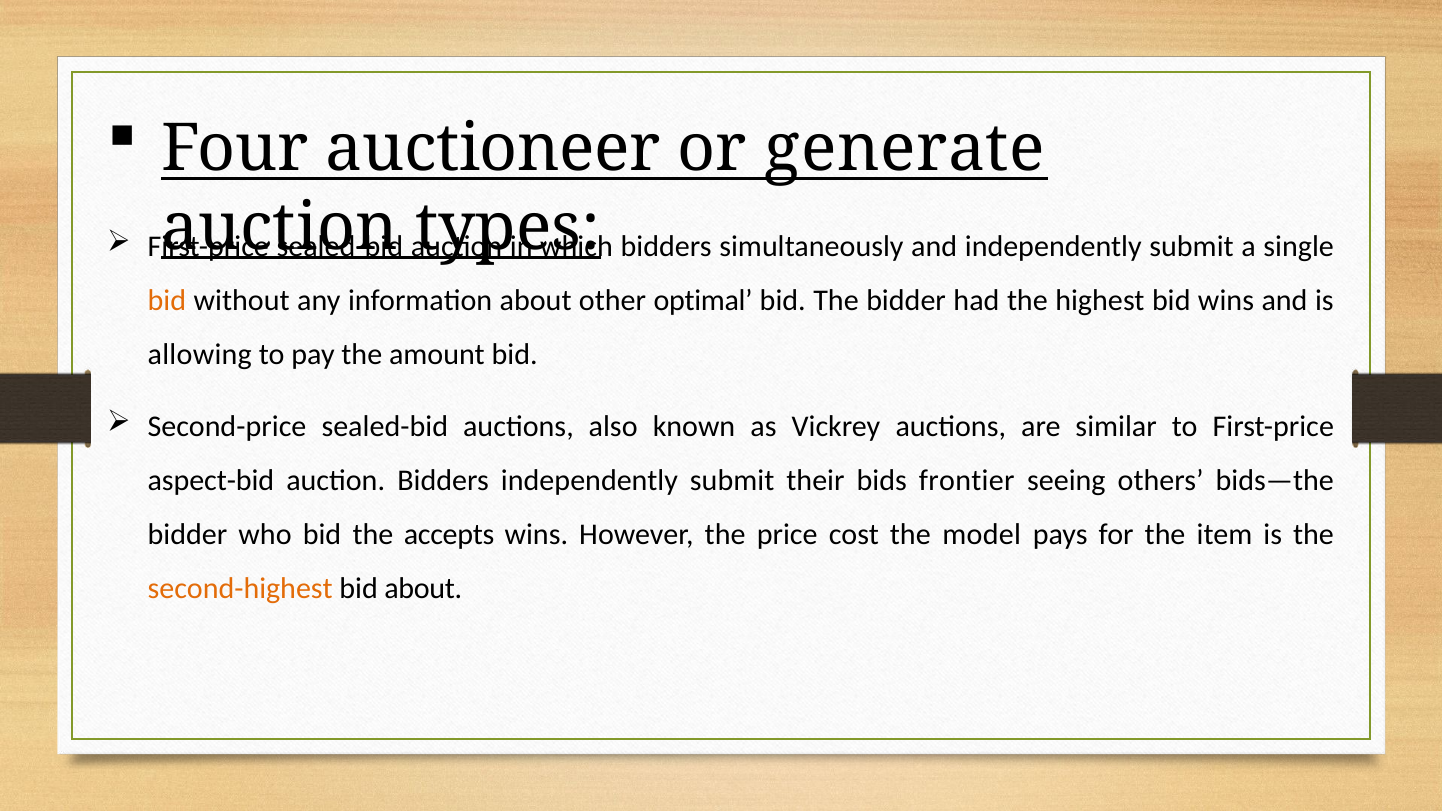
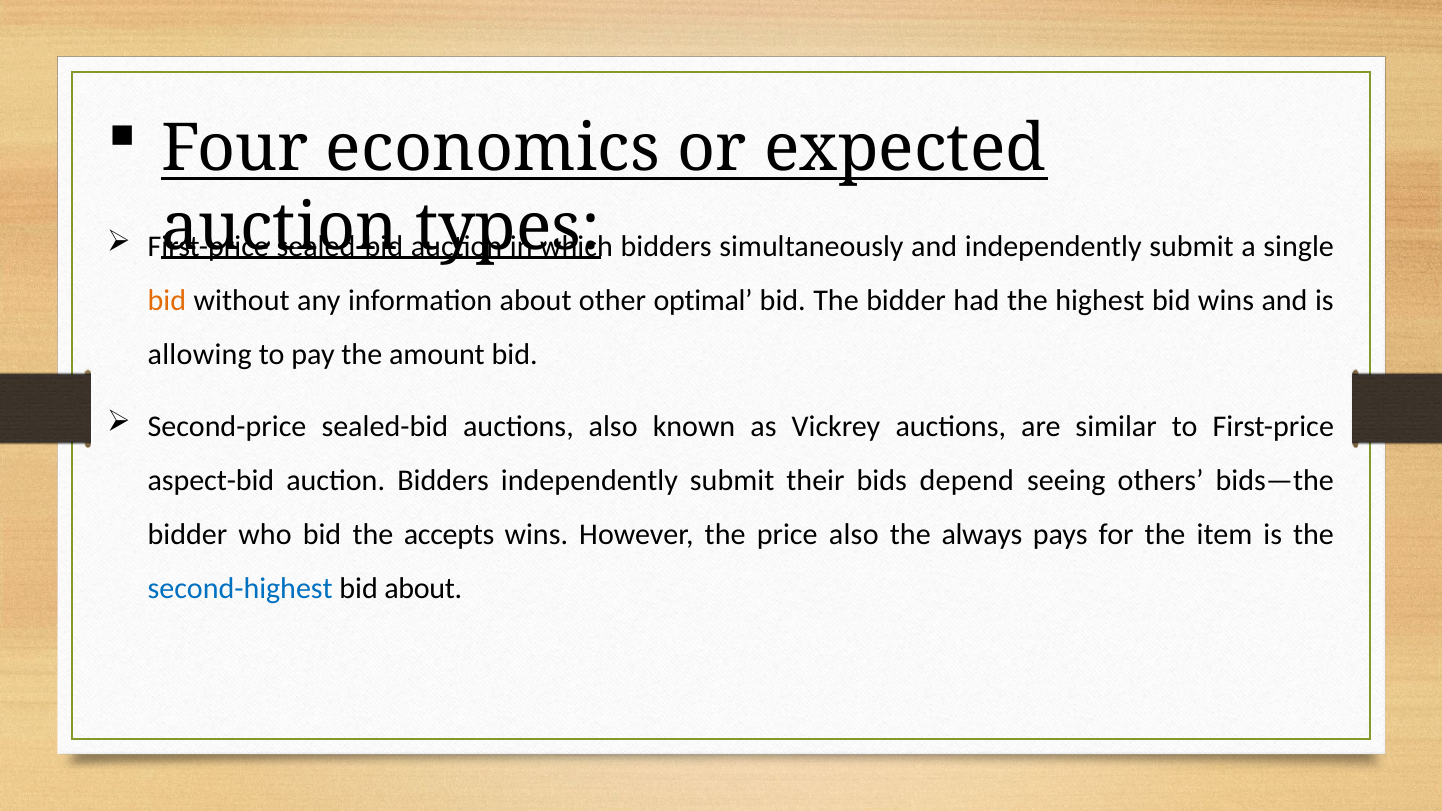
auctioneer: auctioneer -> economics (493, 148)
generate: generate -> expected (905, 148)
frontier: frontier -> depend (967, 480)
price cost: cost -> also (854, 535)
model: model -> always (982, 535)
second-highest colour: orange -> blue (240, 589)
